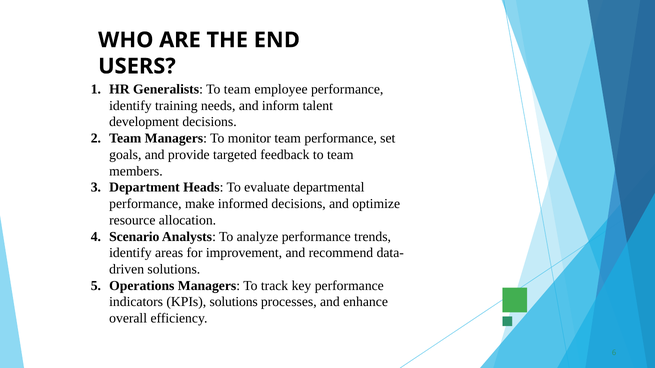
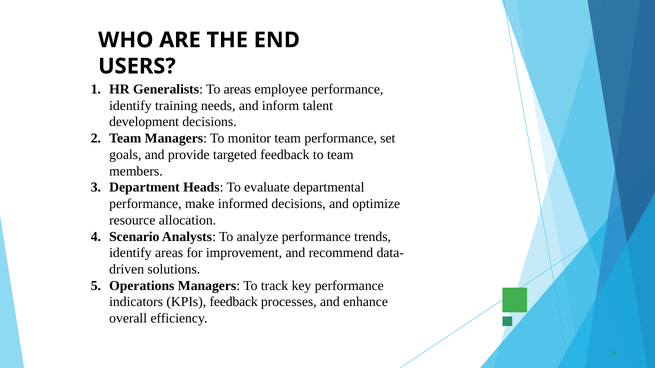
Generalists To team: team -> areas (237, 89)
KPIs solutions: solutions -> feedback (234, 302)
